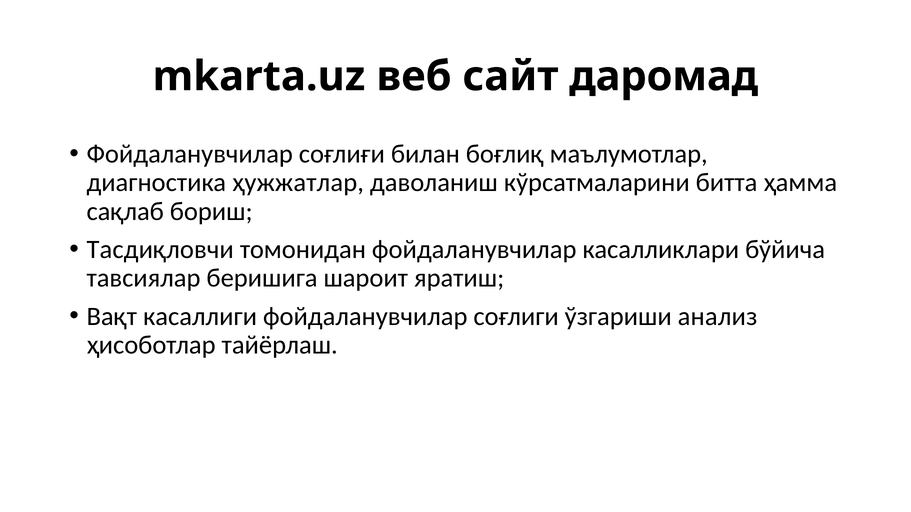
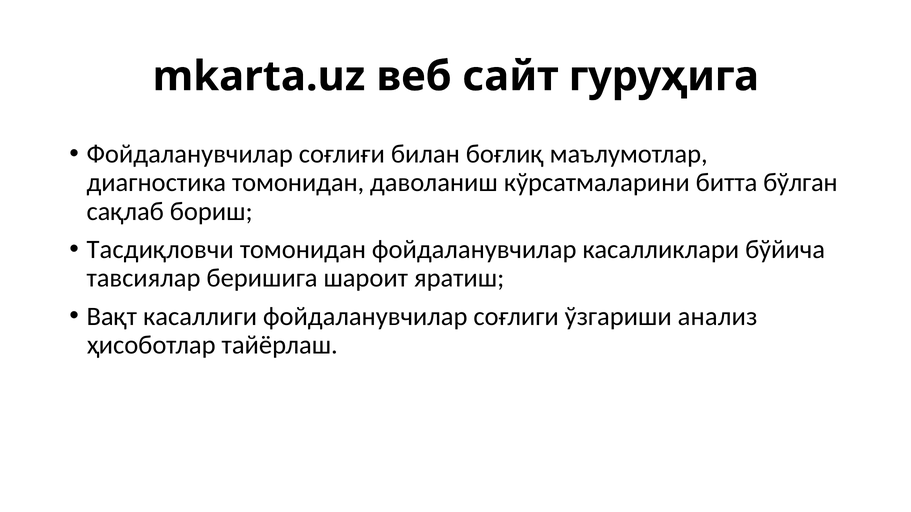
даромад: даромад -> гуруҳига (664, 77)
диагностика ҳужжатлар: ҳужжатлар -> томонидан (298, 183)
ҳамма: ҳамма -> бўлган (800, 183)
